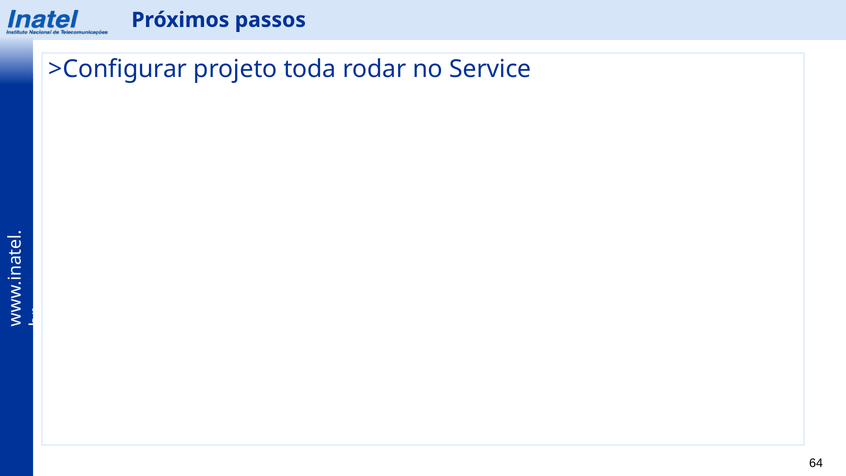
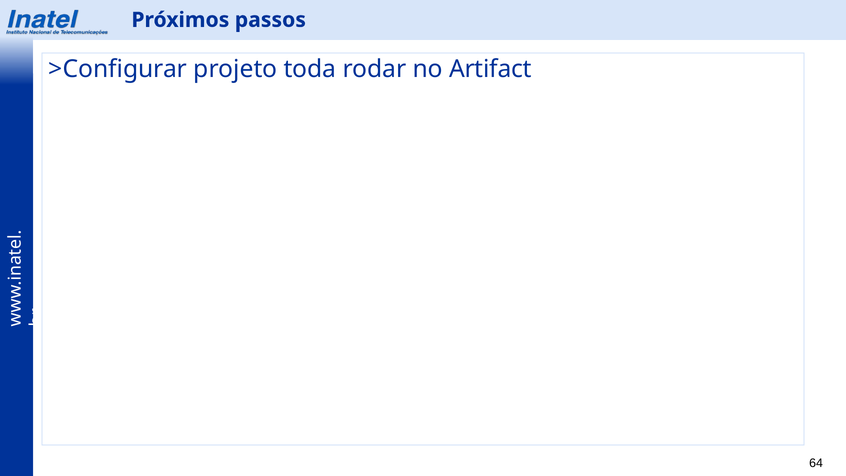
Service: Service -> Artifact (490, 69)
